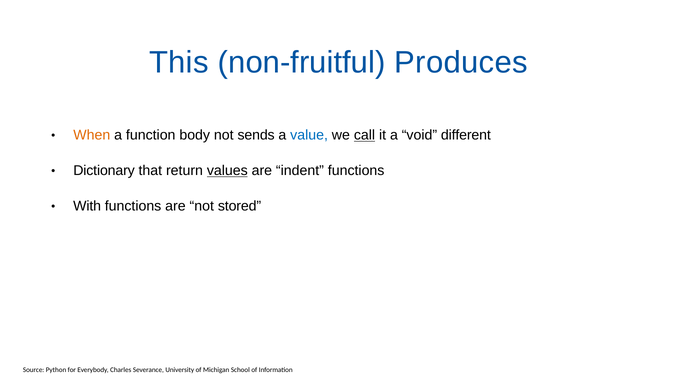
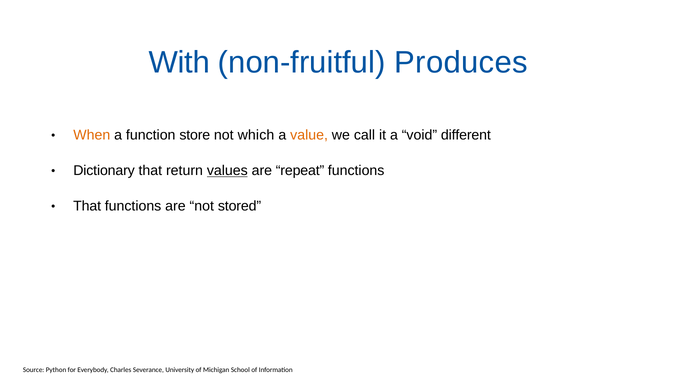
This: This -> With (179, 63)
body: body -> store (195, 135)
sends: sends -> which (256, 135)
value colour: blue -> orange (309, 135)
call underline: present -> none (364, 135)
indent: indent -> repeat (300, 171)
With: With -> That (87, 206)
